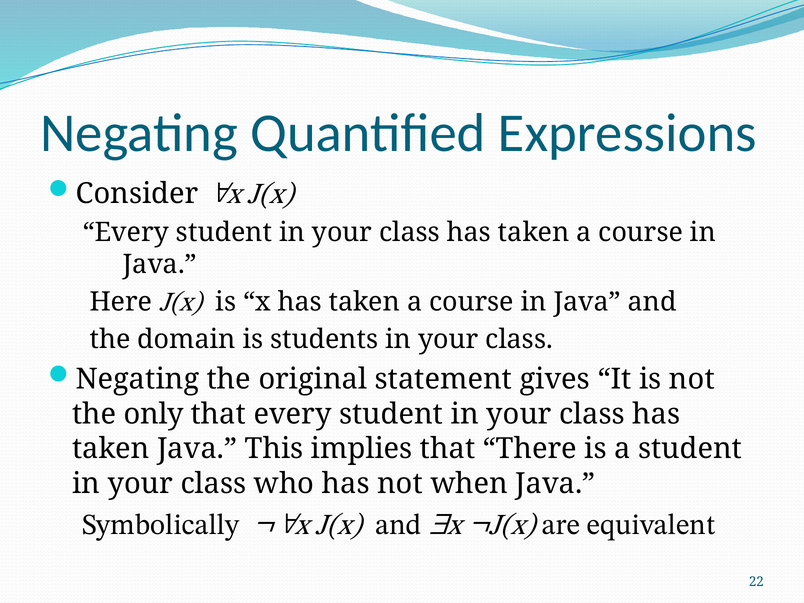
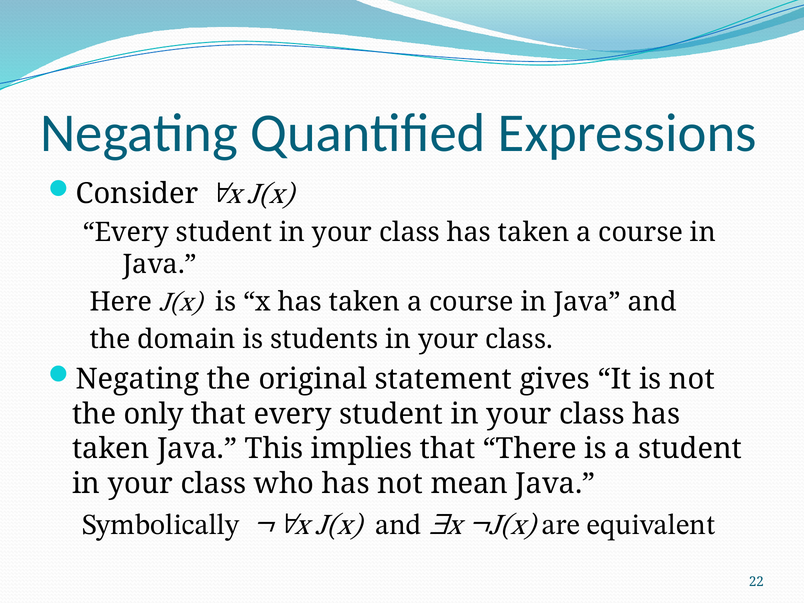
when: when -> mean (469, 484)
